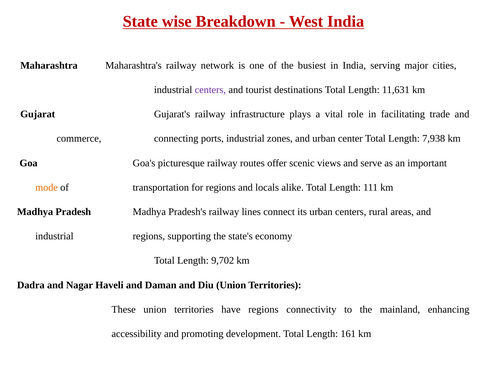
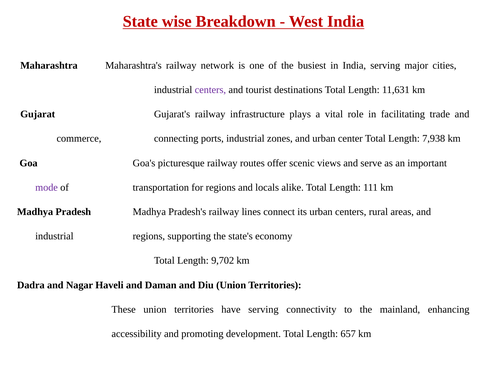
mode colour: orange -> purple (47, 187)
have regions: regions -> serving (263, 309)
161: 161 -> 657 (348, 333)
